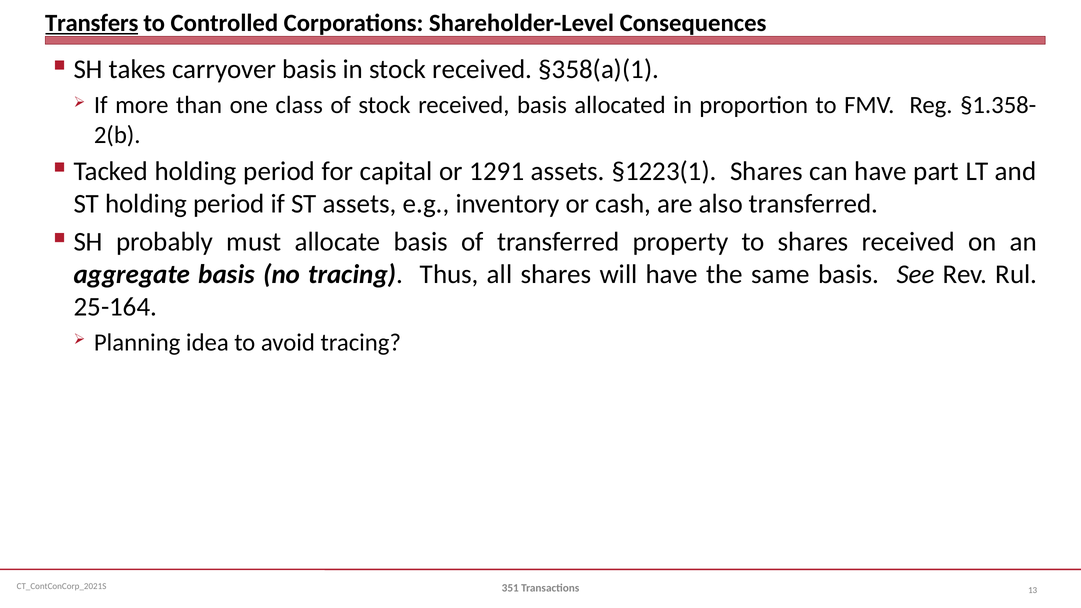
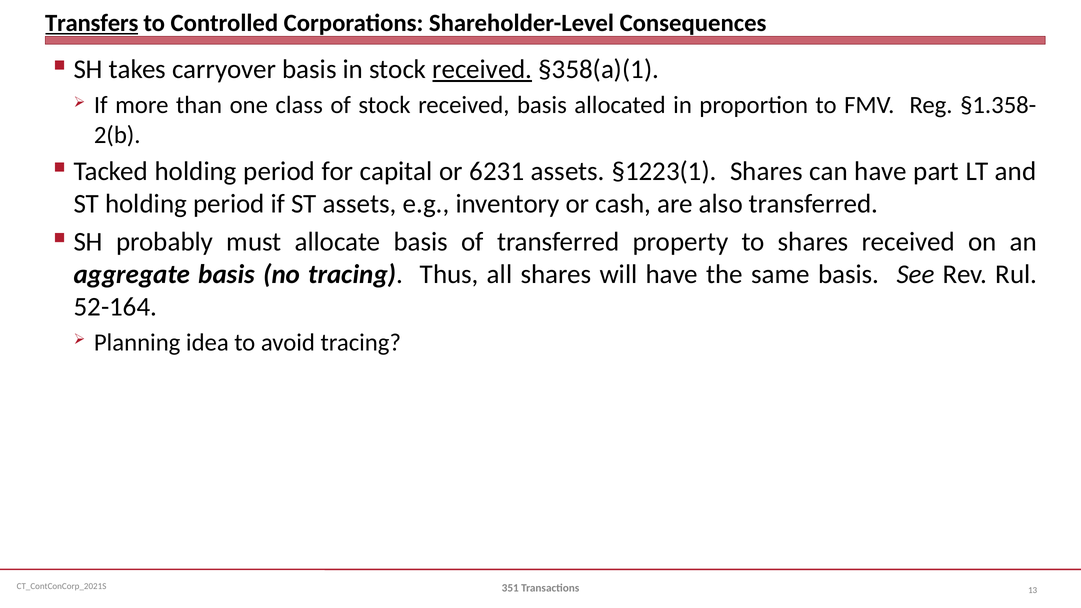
received underline: none -> present (482, 69)
1291: 1291 -> 6231 (497, 172)
25-164: 25-164 -> 52-164 (115, 307)
